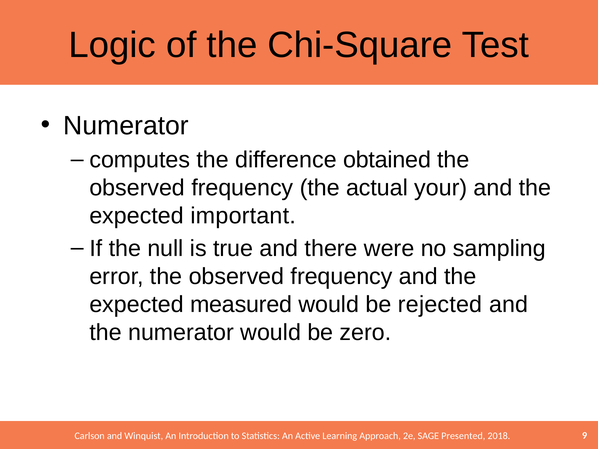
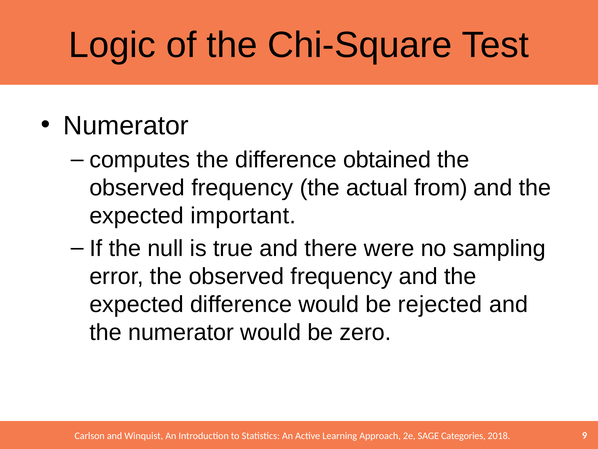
your: your -> from (441, 188)
expected measured: measured -> difference (241, 304)
Presented: Presented -> Categories (463, 435)
